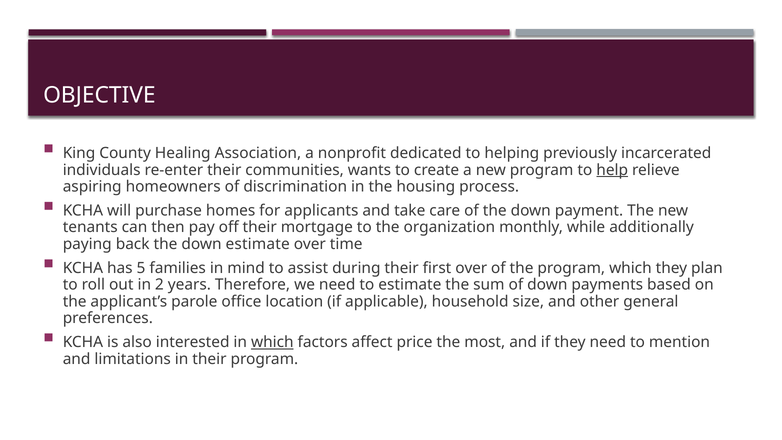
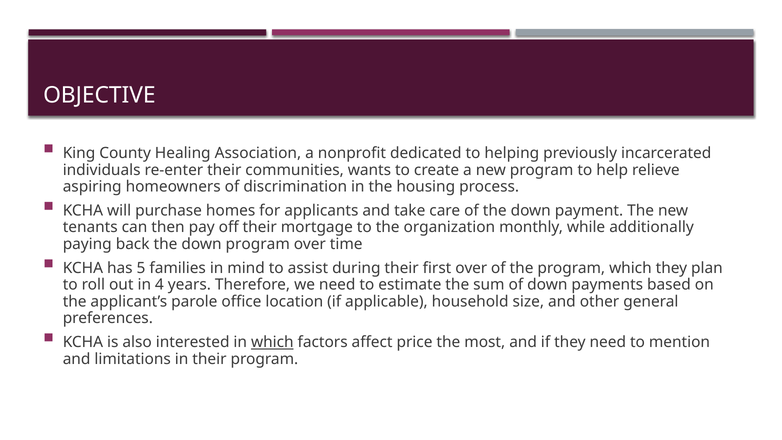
help underline: present -> none (612, 170)
down estimate: estimate -> program (258, 244)
2: 2 -> 4 (159, 285)
